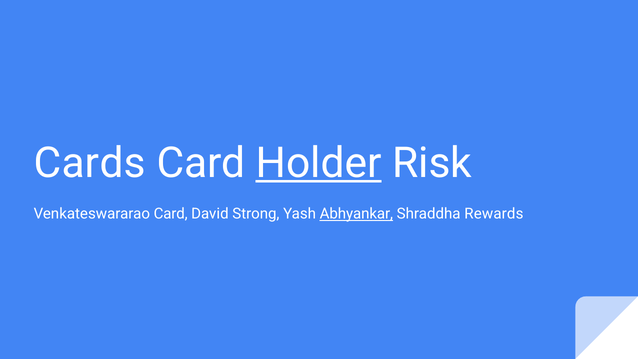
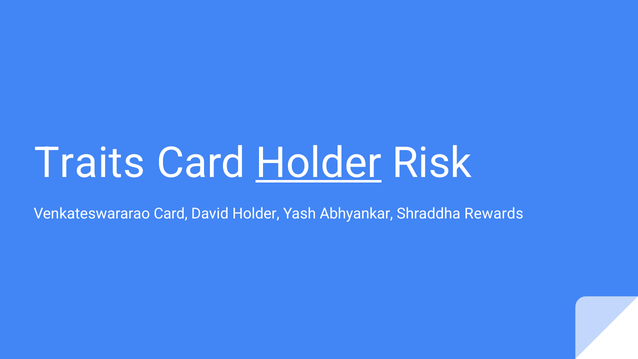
Cards: Cards -> Traits (90, 163)
David Strong: Strong -> Holder (256, 214)
Abhyankar underline: present -> none (356, 214)
